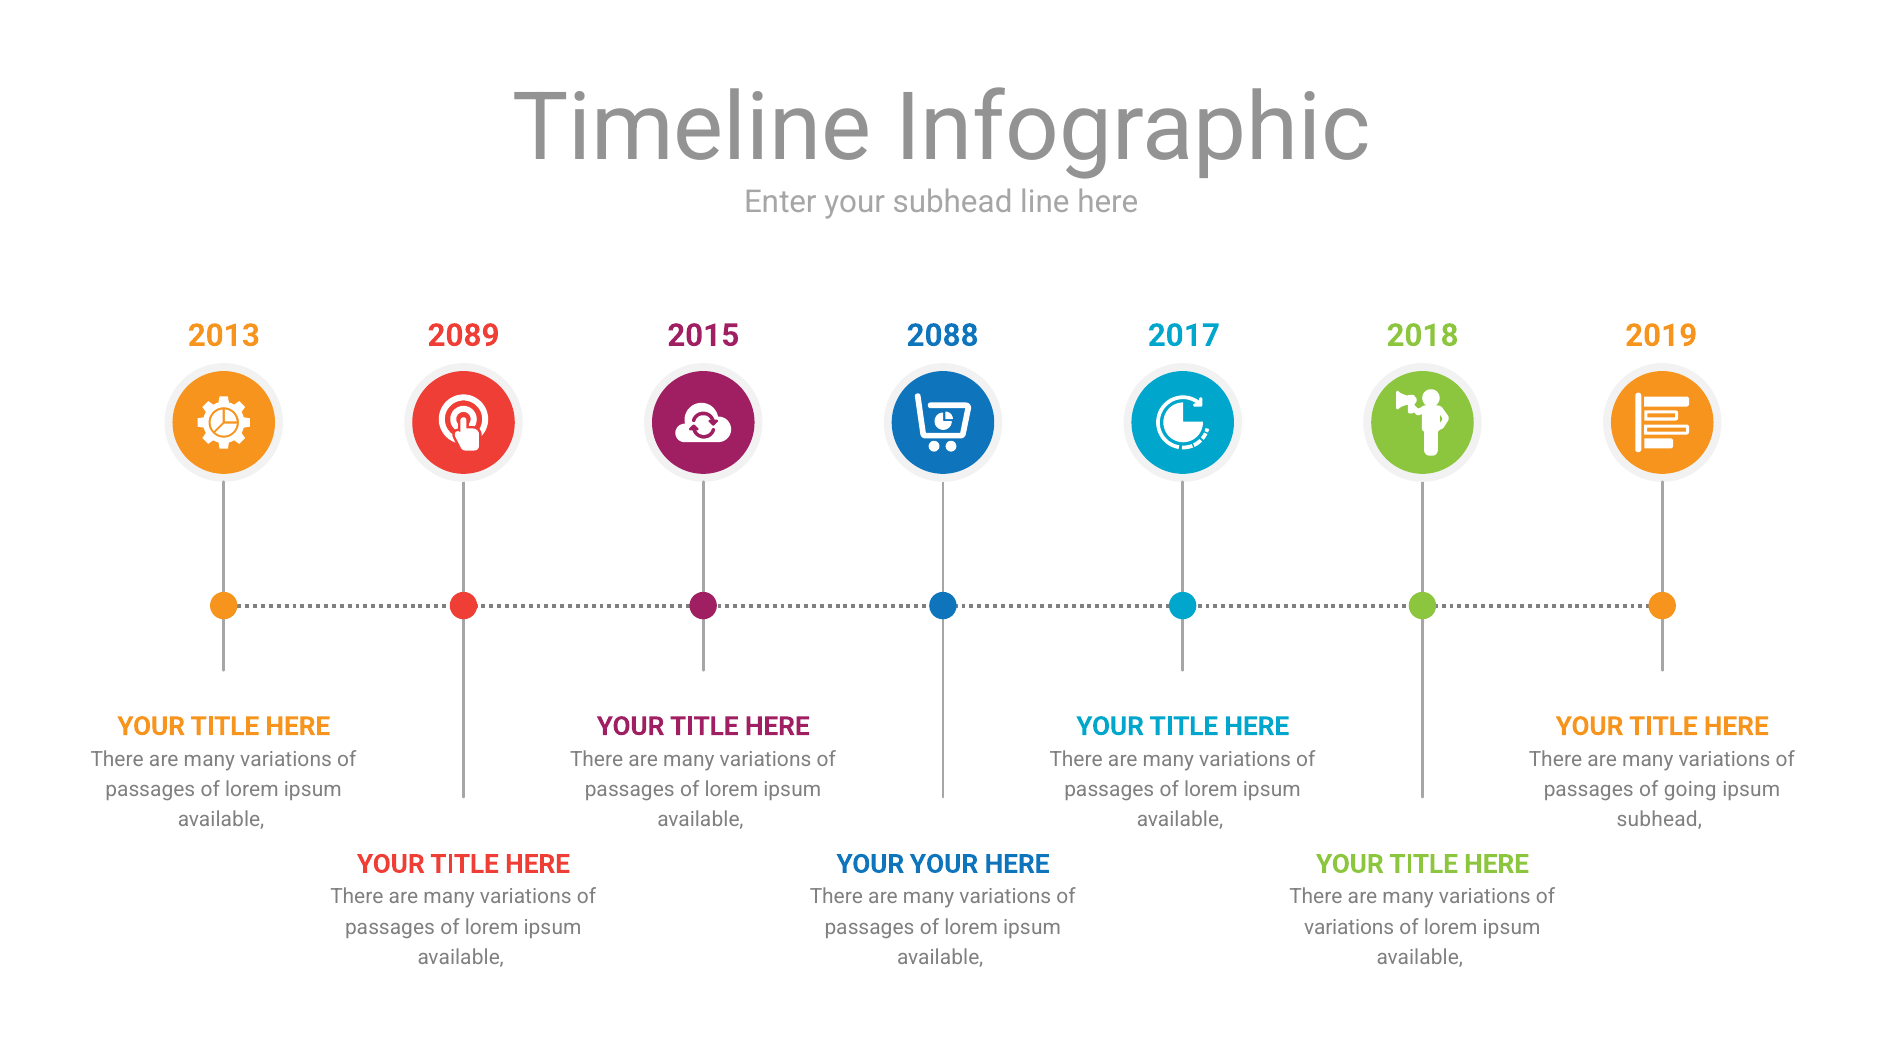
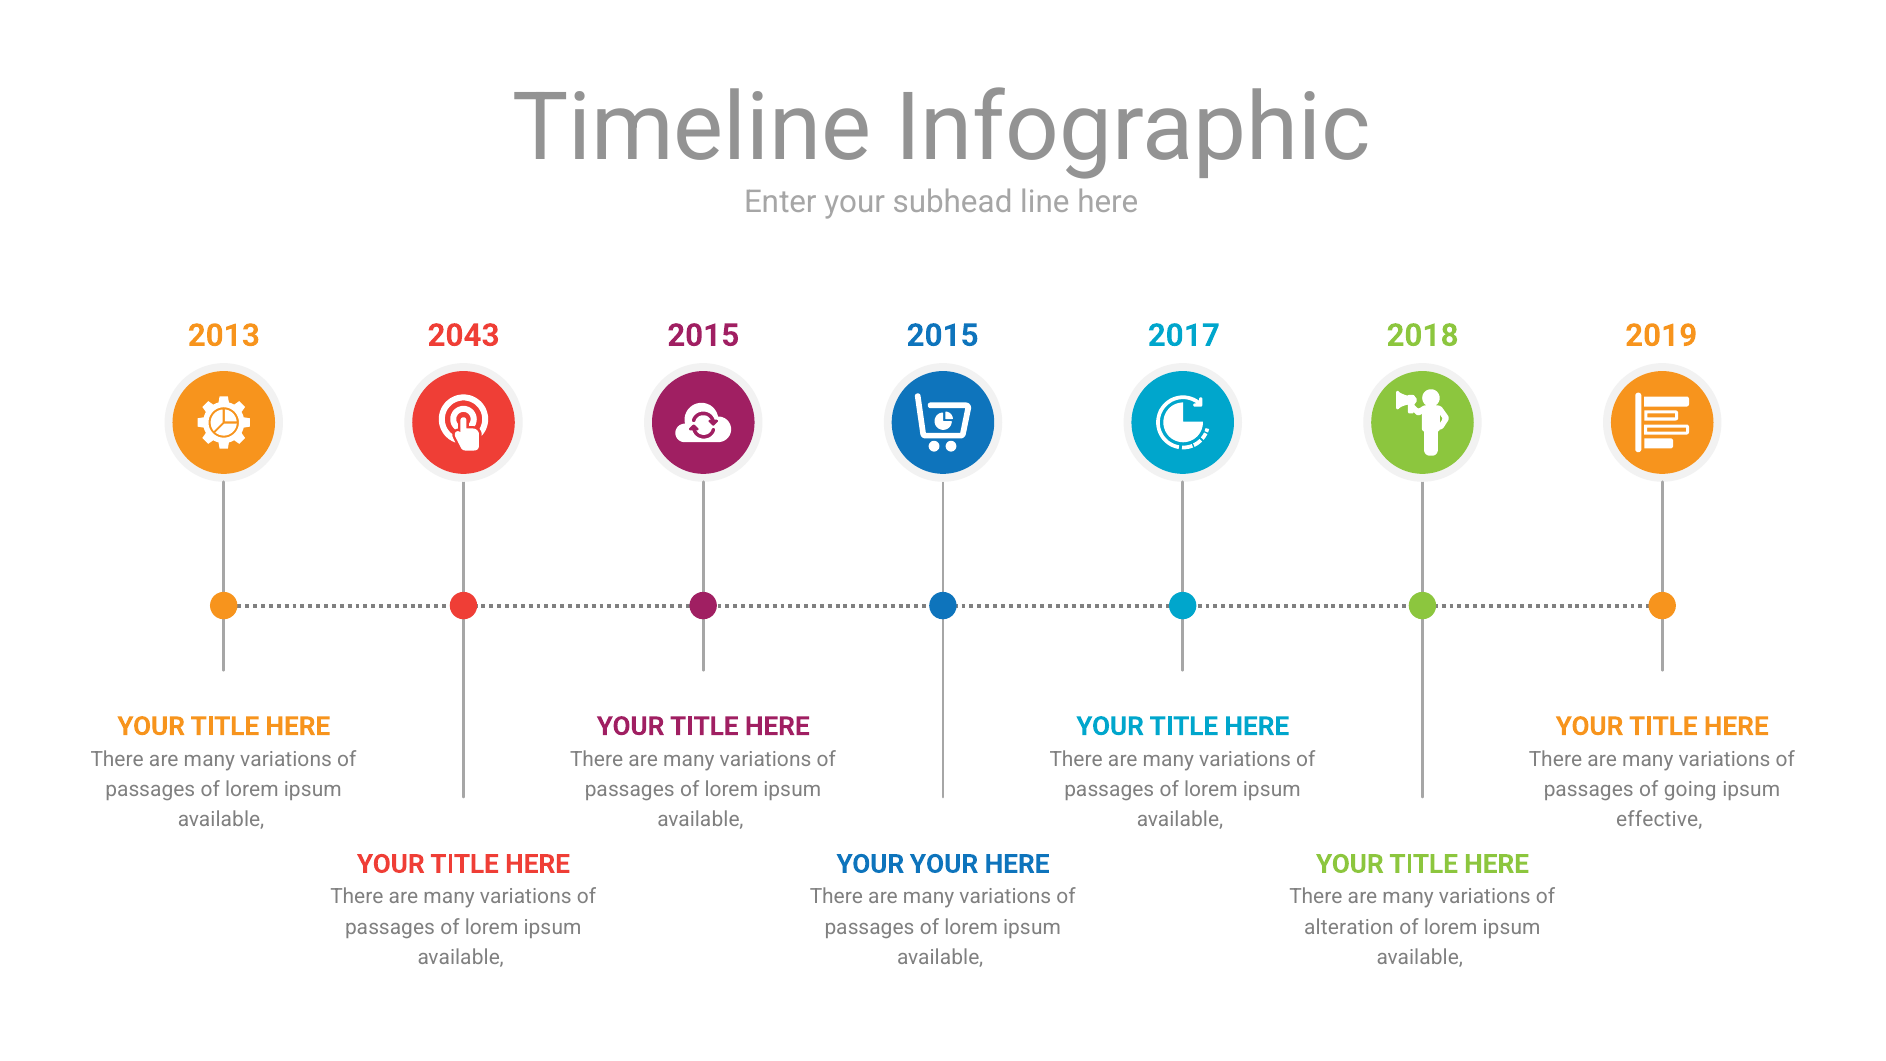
2089: 2089 -> 2043 (464, 335)
2015 2088: 2088 -> 2015 (943, 335)
subhead: subhead -> effective (1659, 819)
variations: variations -> alteration (1349, 927)
